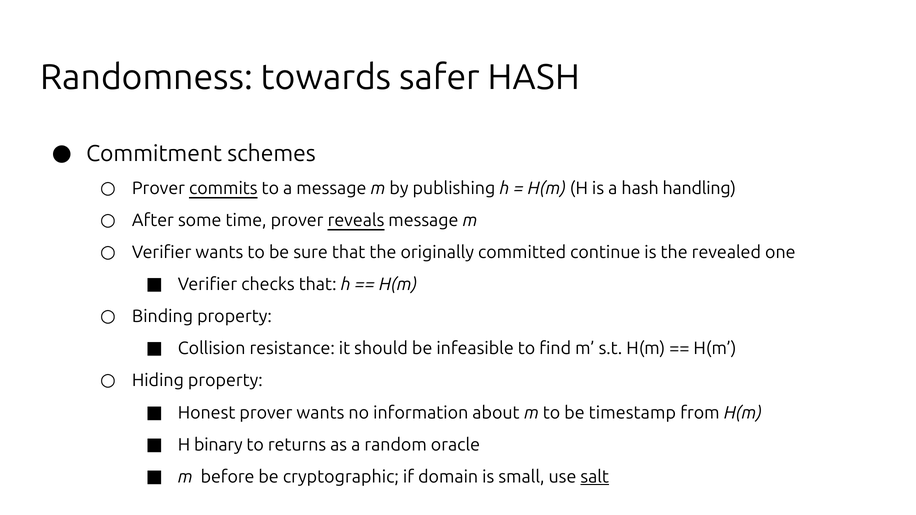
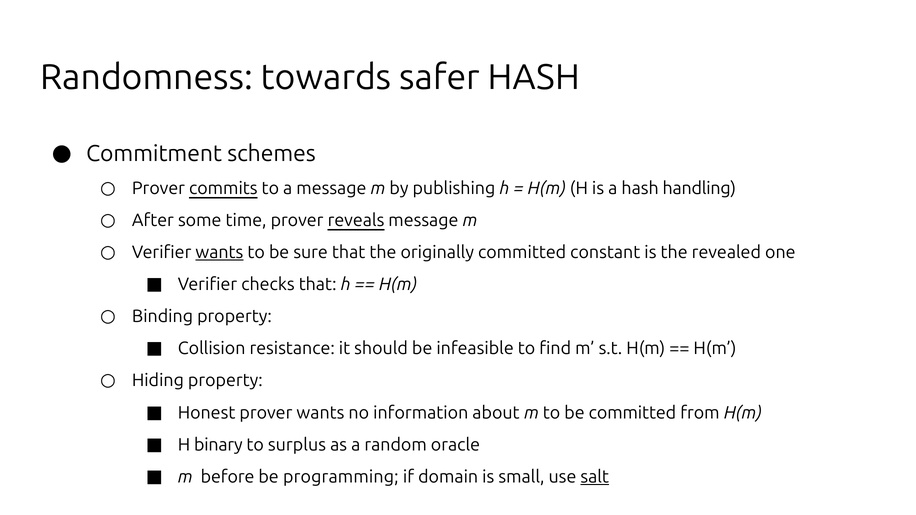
wants underline: none -> present (219, 253)
continue: continue -> constant (605, 253)
be timestamp: timestamp -> committed (632, 413)
returns: returns -> surplus (297, 445)
cryptographic: cryptographic -> programming (341, 477)
